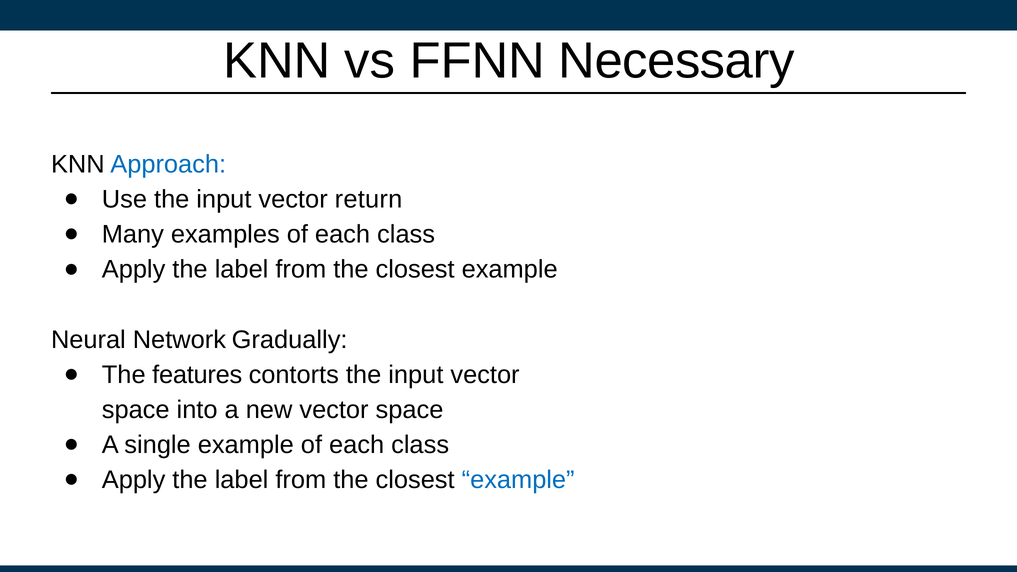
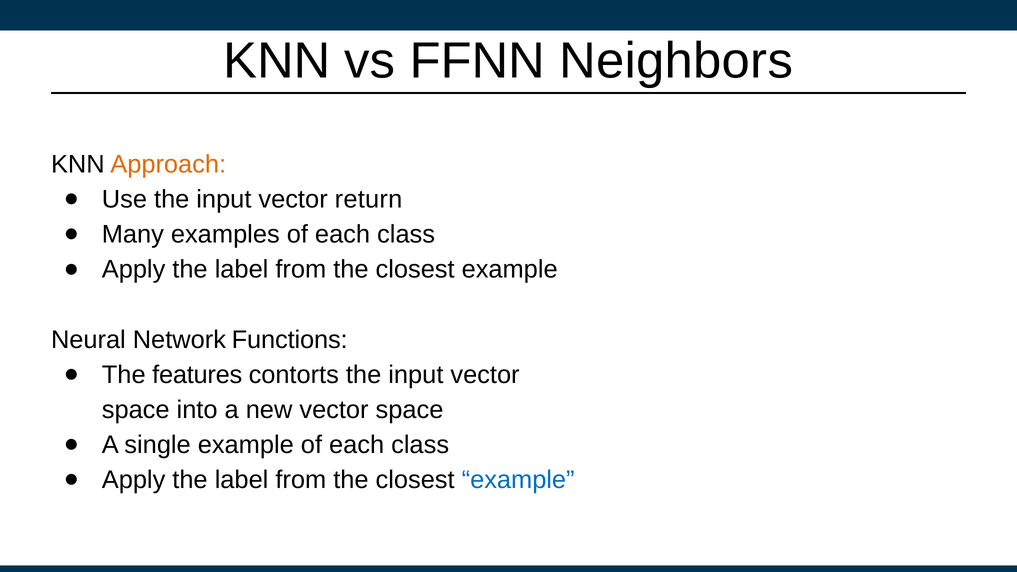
Necessary: Necessary -> Neighbors (676, 61)
Approach colour: blue -> orange (168, 164)
Gradually: Gradually -> Functions (290, 340)
